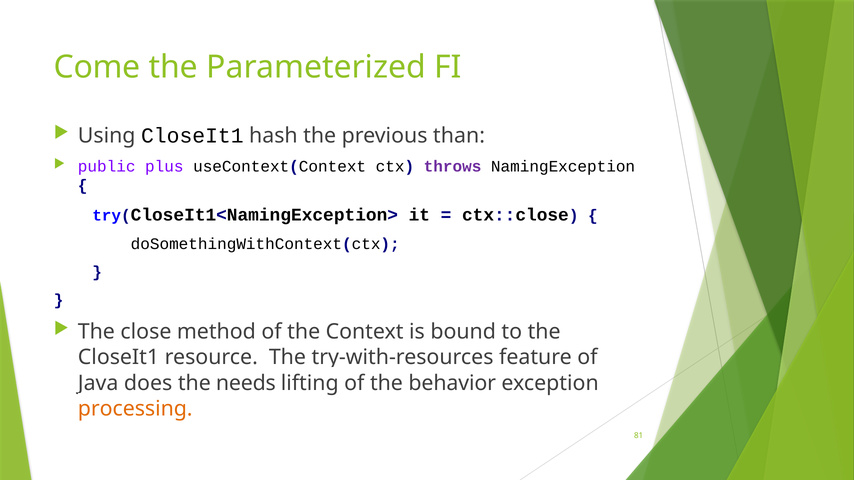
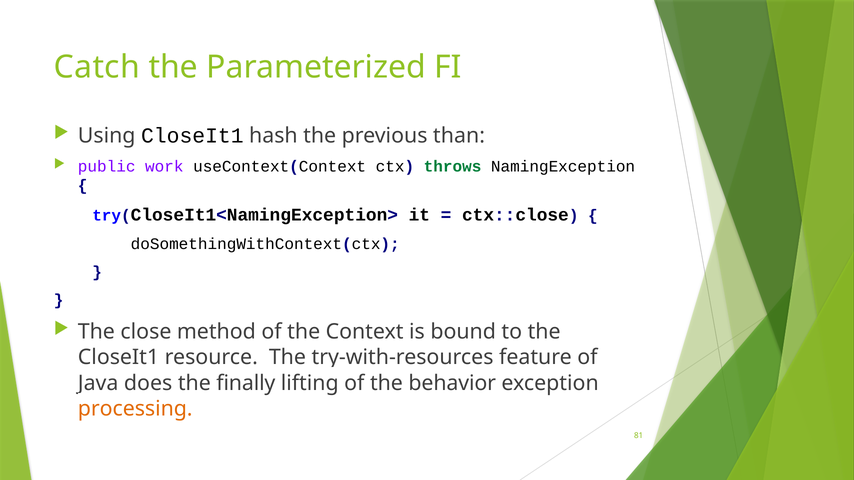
Come: Come -> Catch (97, 67)
plus: plus -> work (164, 167)
throws colour: purple -> green (453, 167)
needs: needs -> finally (246, 383)
